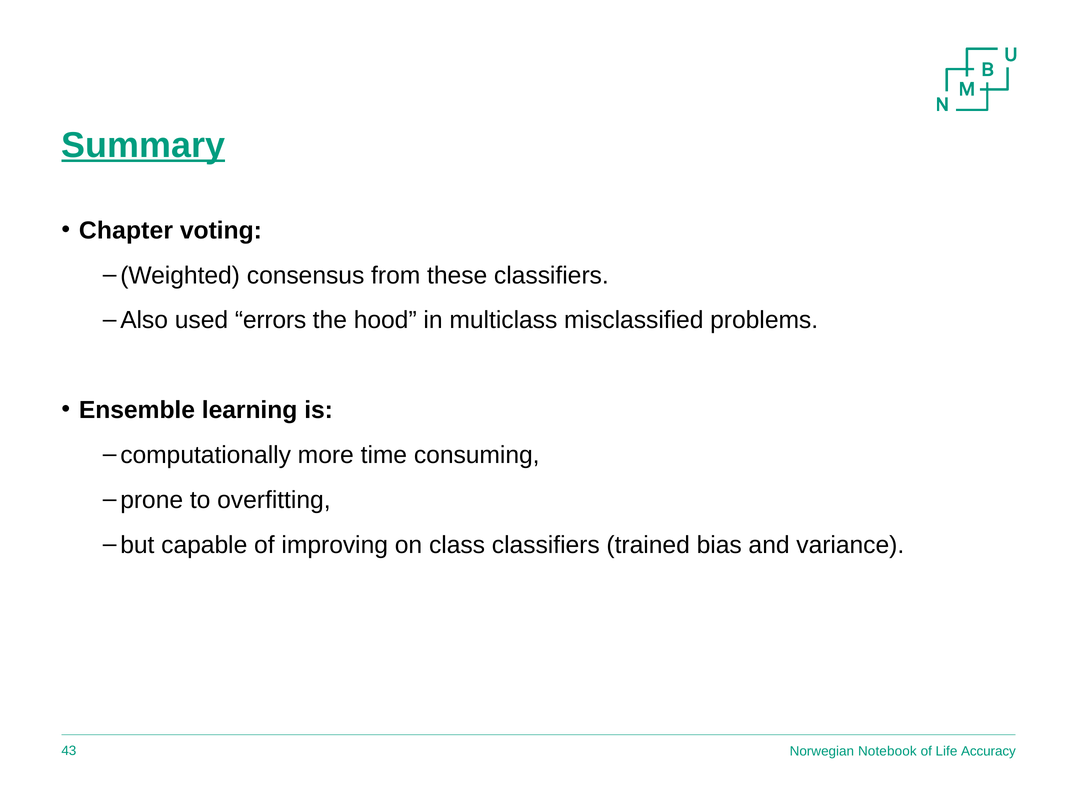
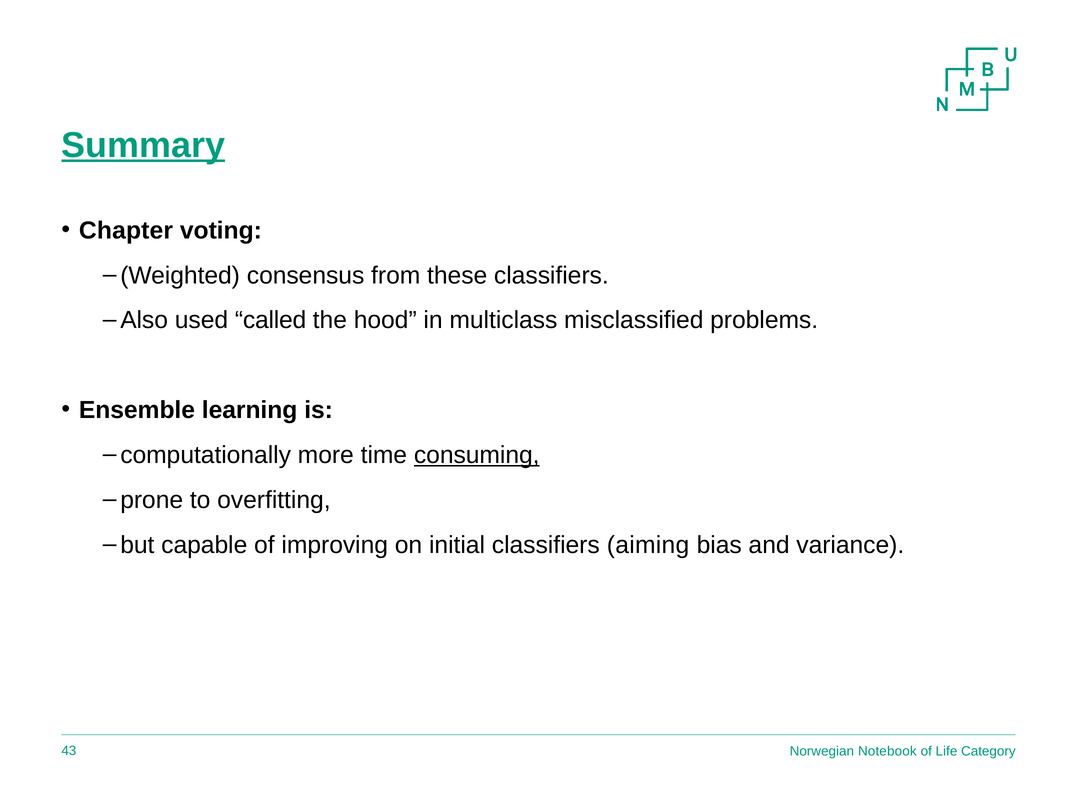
errors: errors -> called (271, 320)
consuming underline: none -> present (477, 455)
class: class -> initial (457, 545)
trained: trained -> aiming (648, 545)
Accuracy: Accuracy -> Category (988, 751)
